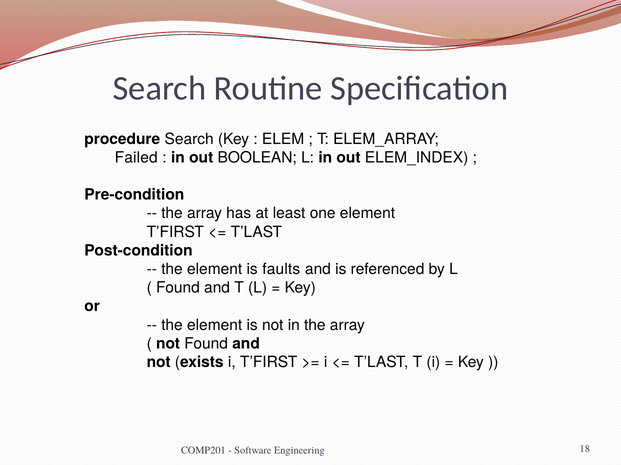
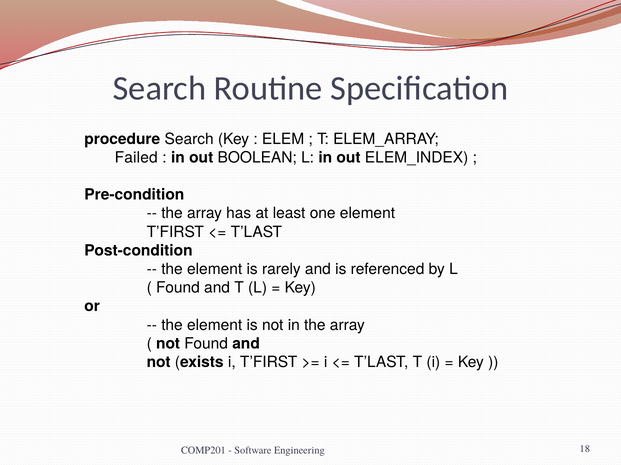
faults: faults -> rarely (281, 270)
